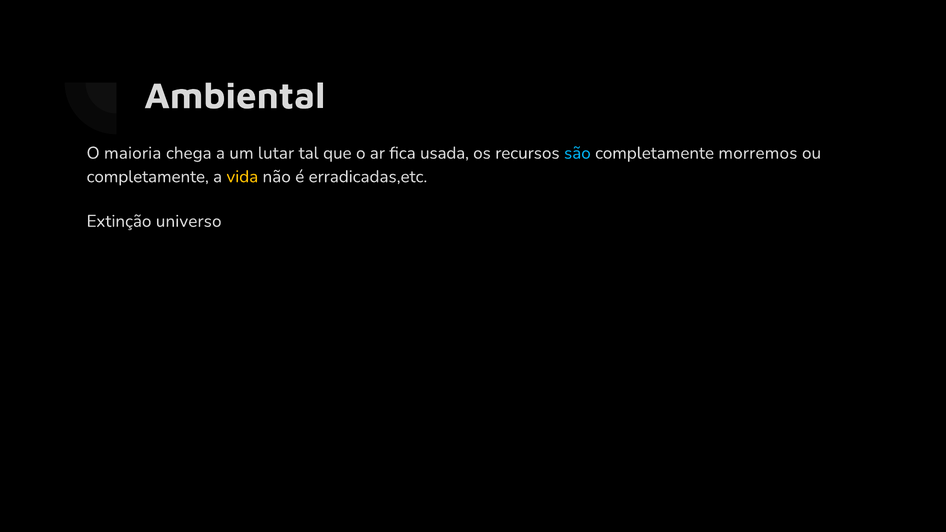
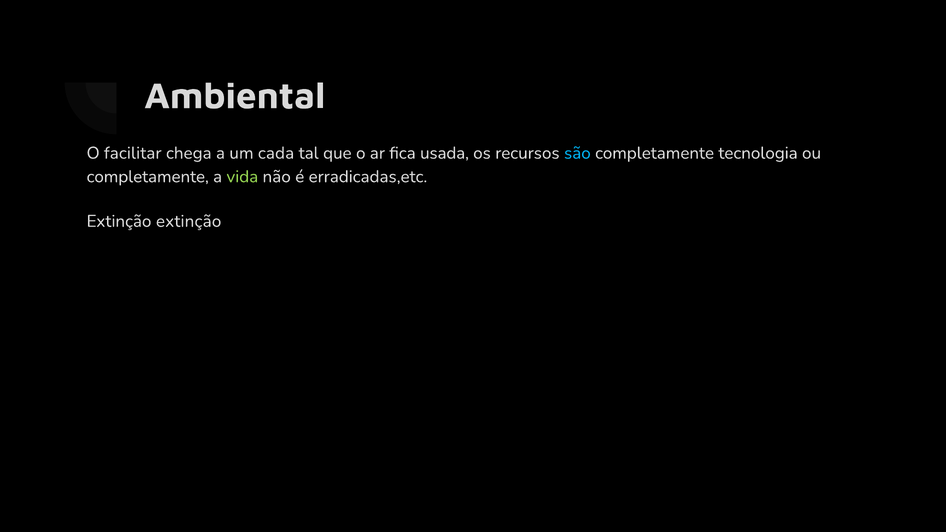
maioria: maioria -> facilitar (133, 153)
lutar: lutar -> cada (276, 153)
morremos: morremos -> tecnologia (758, 153)
vida colour: yellow -> light green (242, 177)
Extinção universo: universo -> extinção (189, 221)
